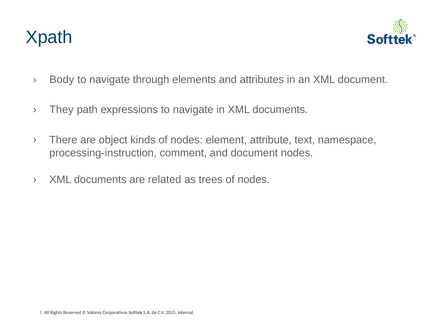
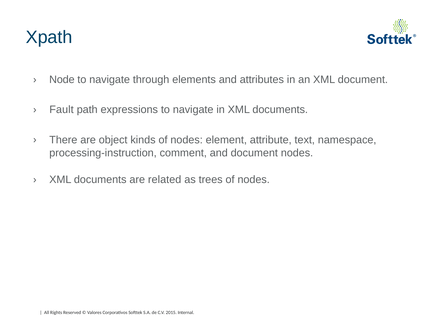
Body: Body -> Node (62, 80)
They: They -> Fault (61, 110)
